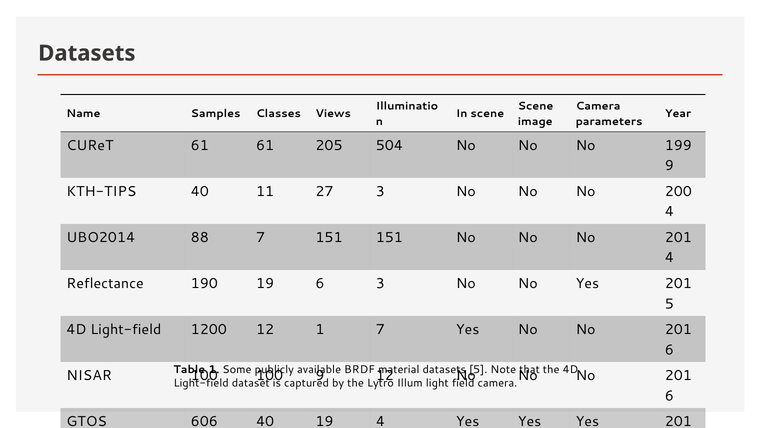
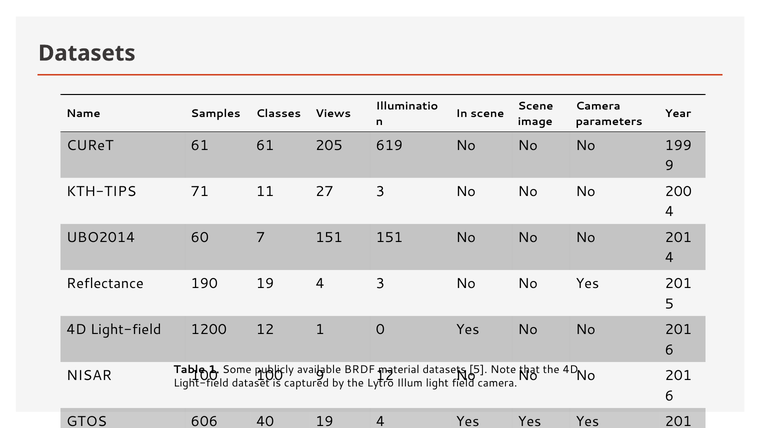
504: 504 -> 619 (389, 145)
KTH-TIPS 40: 40 -> 71 (200, 191)
88: 88 -> 60 (200, 237)
190 19 6: 6 -> 4 (320, 283)
1 7: 7 -> 0 (380, 329)
